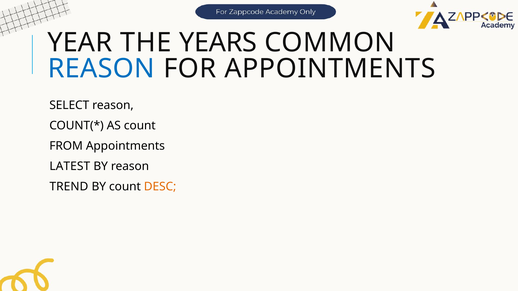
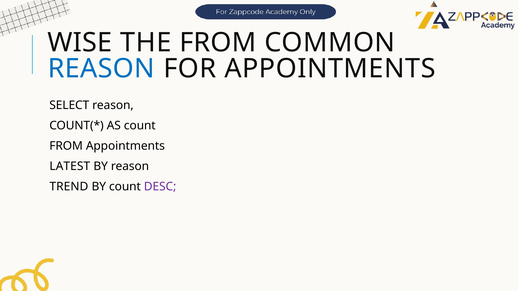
YEAR: YEAR -> WISE (80, 43)
THE YEARS: YEARS -> FROM (218, 43)
DESC colour: orange -> purple (160, 187)
